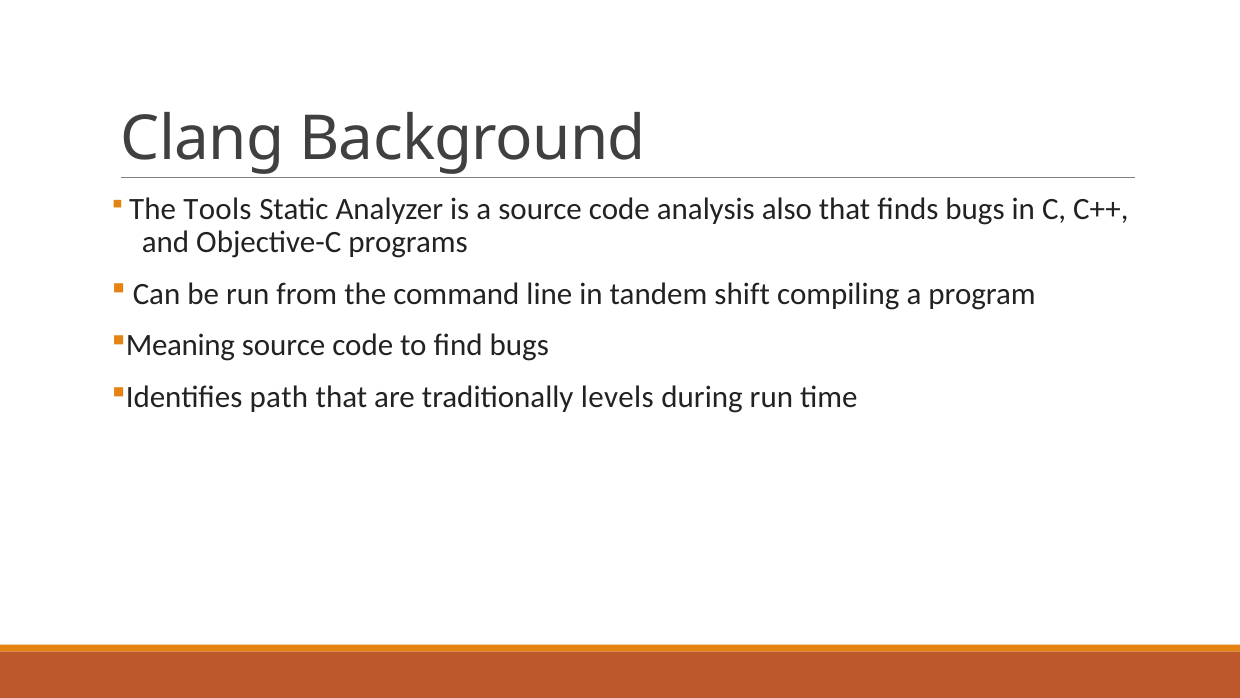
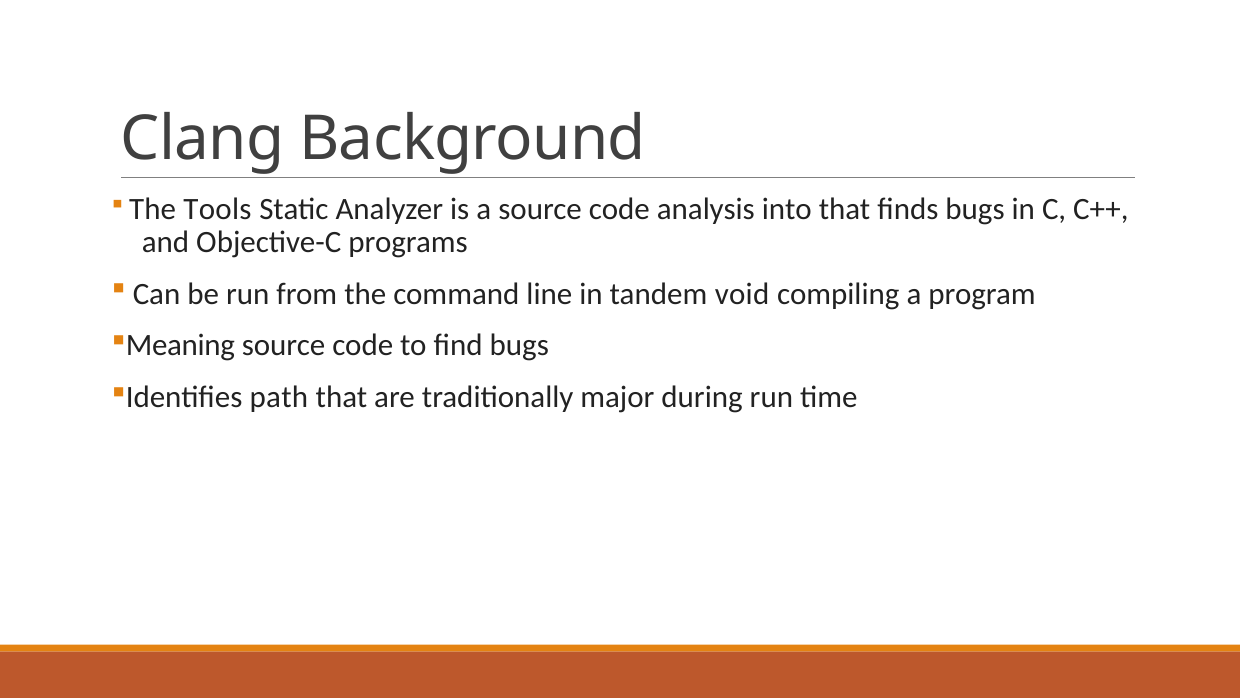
also: also -> into (787, 209)
shift: shift -> void (742, 294)
levels: levels -> major (617, 397)
